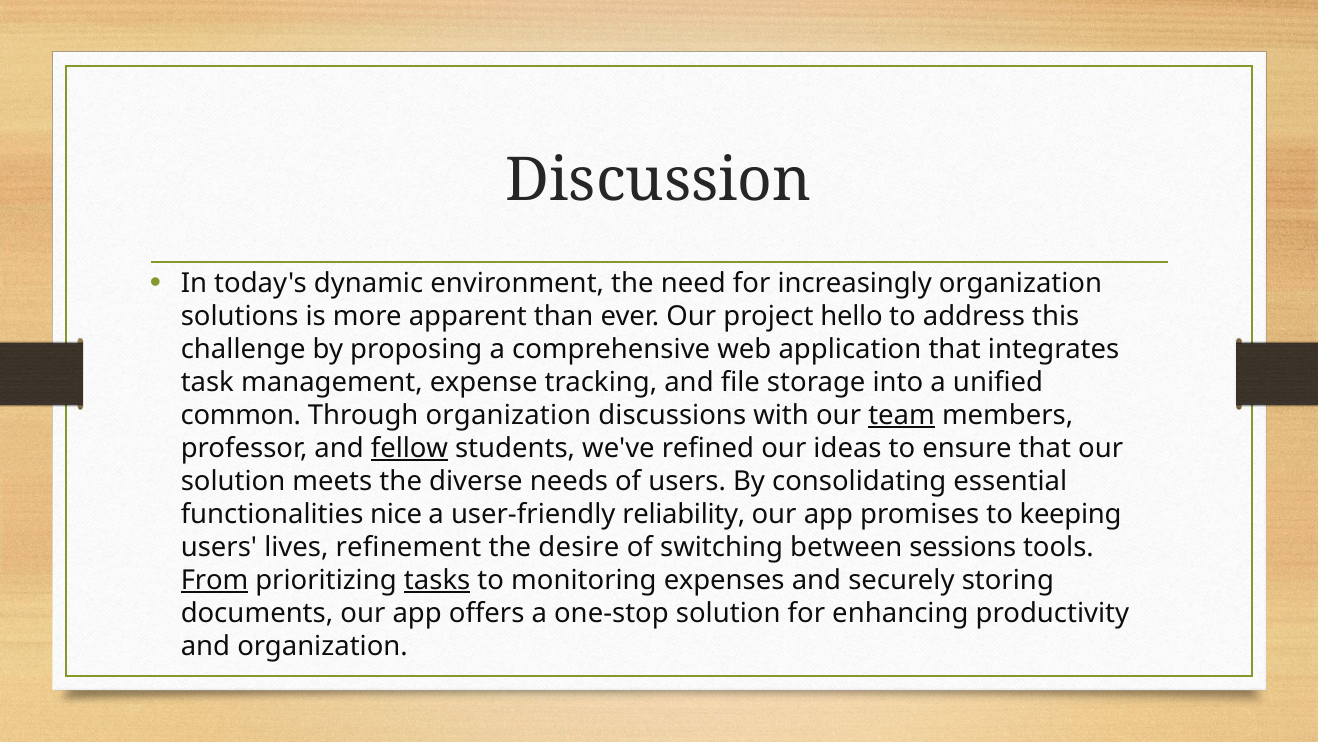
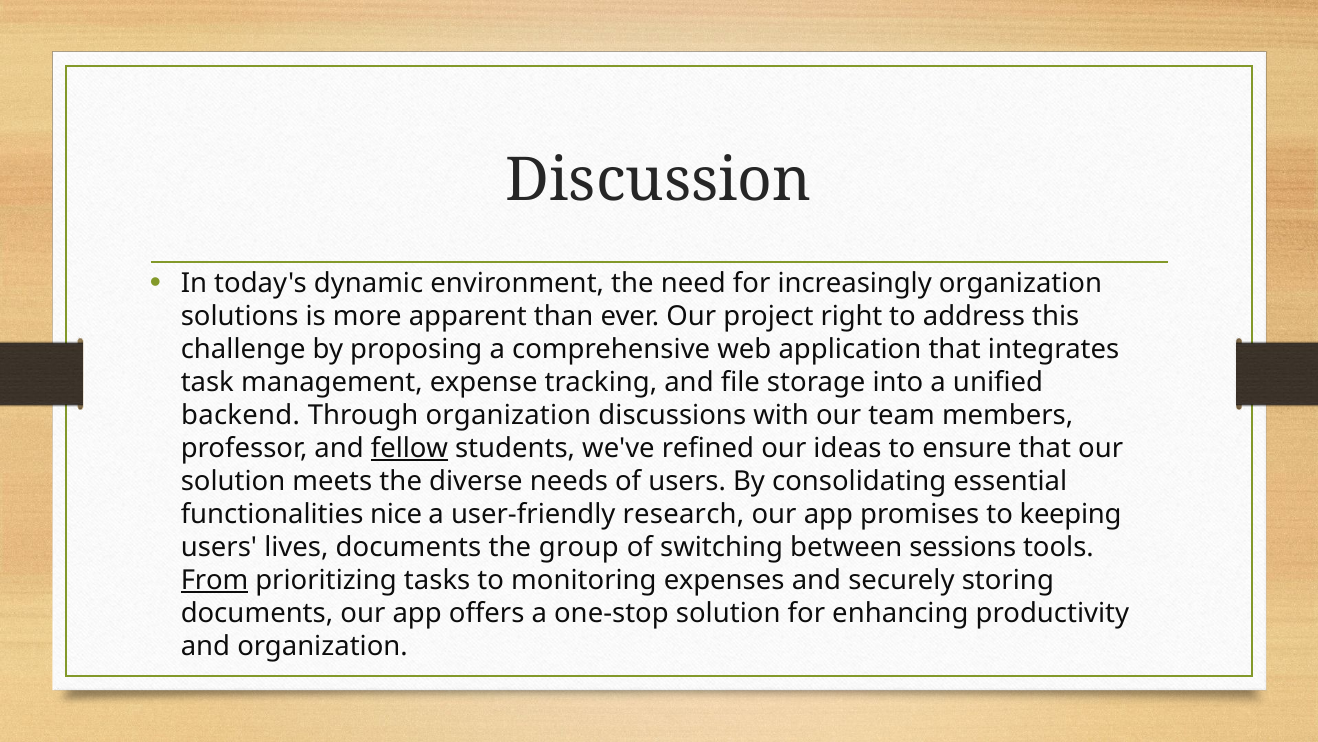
hello: hello -> right (852, 316)
common: common -> backend (241, 415)
team underline: present -> none (902, 415)
reliability: reliability -> research (683, 514)
lives refinement: refinement -> documents (408, 547)
desire: desire -> group (579, 547)
tasks underline: present -> none (437, 580)
